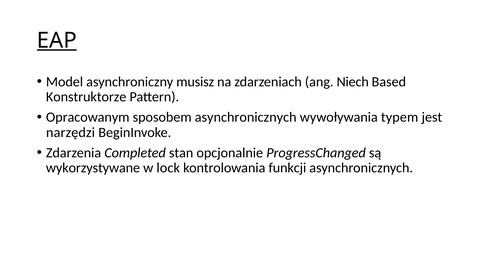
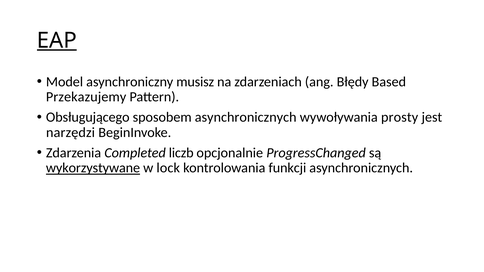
Niech: Niech -> Błędy (353, 82)
Konstruktorze: Konstruktorze -> Przekazujemy (86, 97)
Opracowanym: Opracowanym -> Obsługującego (88, 117)
typem: typem -> prosty (400, 117)
stan: stan -> liczb (181, 153)
wykorzystywane underline: none -> present (93, 168)
